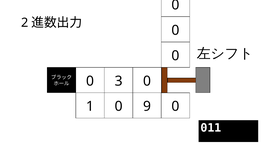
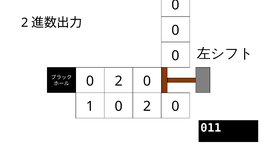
3: 3 -> 2 (119, 81)
0 9: 9 -> 2 (147, 106)
